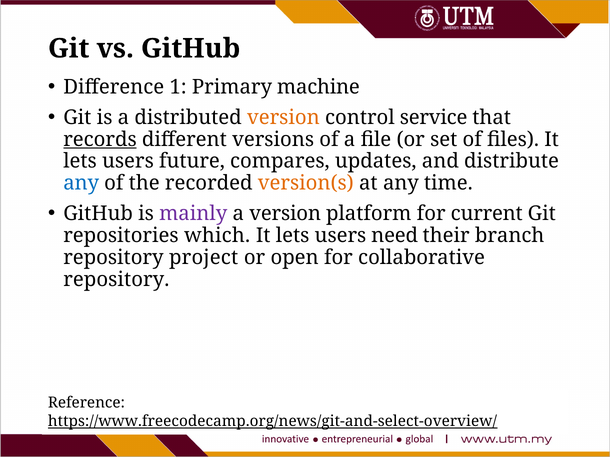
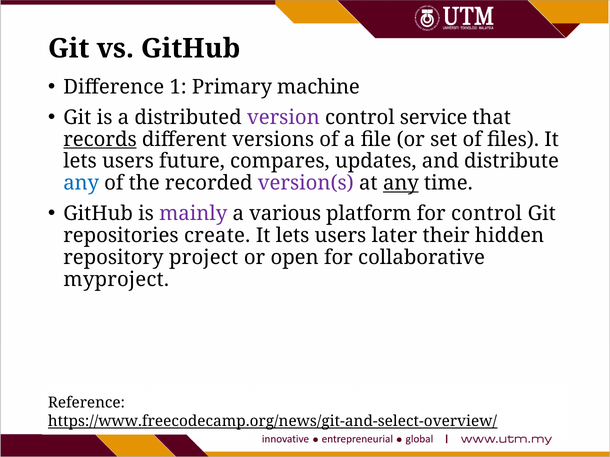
version colour: orange -> purple (283, 117)
version(s colour: orange -> purple (306, 183)
any underline: none -> present (401, 183)
a version: version -> various (285, 214)
for current: current -> control (487, 214)
which: which -> create (217, 236)
need: need -> later (394, 236)
branch: branch -> hidden (510, 236)
repository: repository -> myproject (116, 280)
